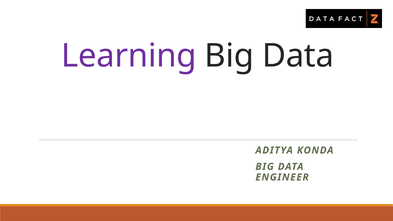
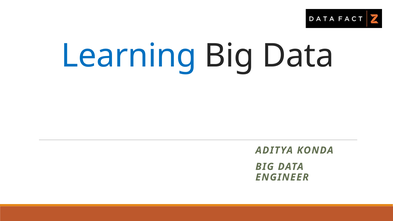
Learning colour: purple -> blue (129, 56)
